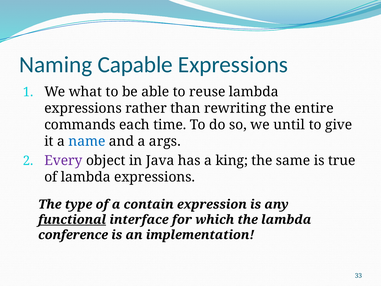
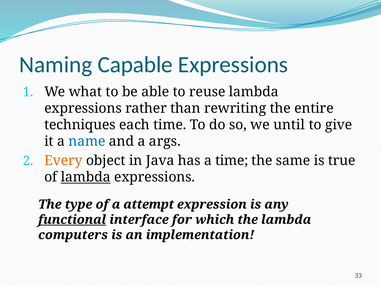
commands: commands -> techniques (80, 125)
Every colour: purple -> orange (63, 160)
a king: king -> time (232, 160)
lambda underline: none -> present (86, 177)
contain: contain -> attempt (149, 204)
conference: conference -> computers (73, 235)
